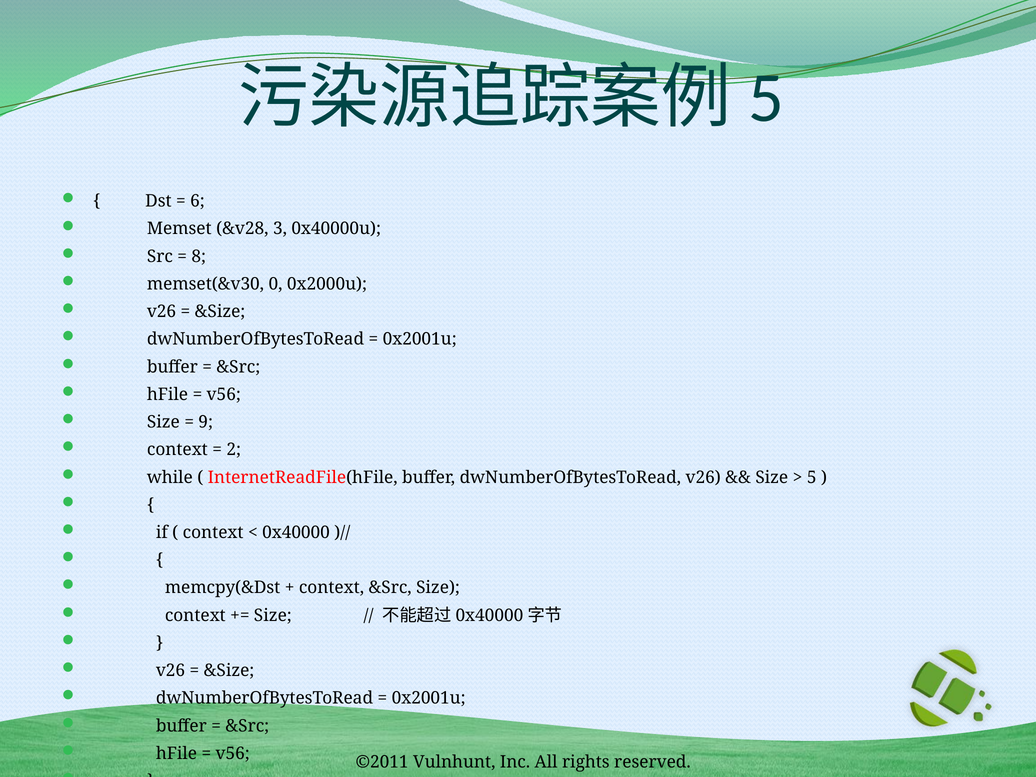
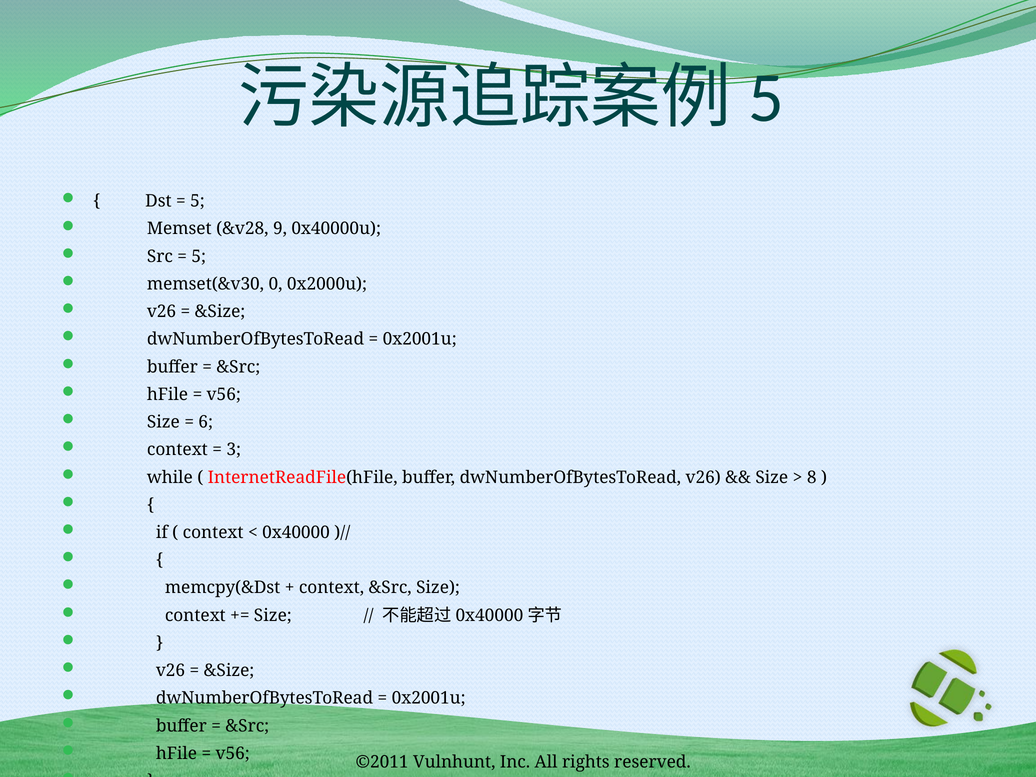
6: 6 -> 5 (197, 201)
3: 3 -> 9 (280, 229)
8: 8 -> 5 (199, 256)
9: 9 -> 6 (206, 422)
2: 2 -> 3 (234, 450)
5: 5 -> 8 (812, 477)
